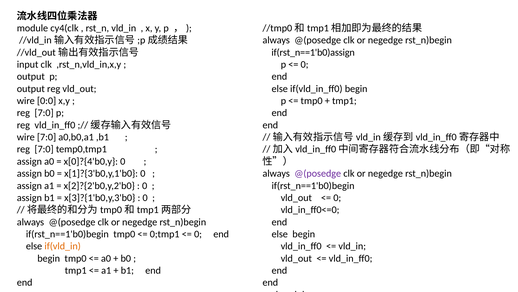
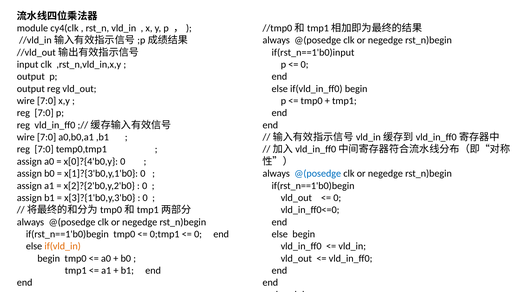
if(rst_n==1'b0)assign: if(rst_n==1'b0)assign -> if(rst_n==1'b0)input (313, 52)
0:0: 0:0 -> 7:0 (47, 101)
@(posedge colour: purple -> blue (318, 173)
